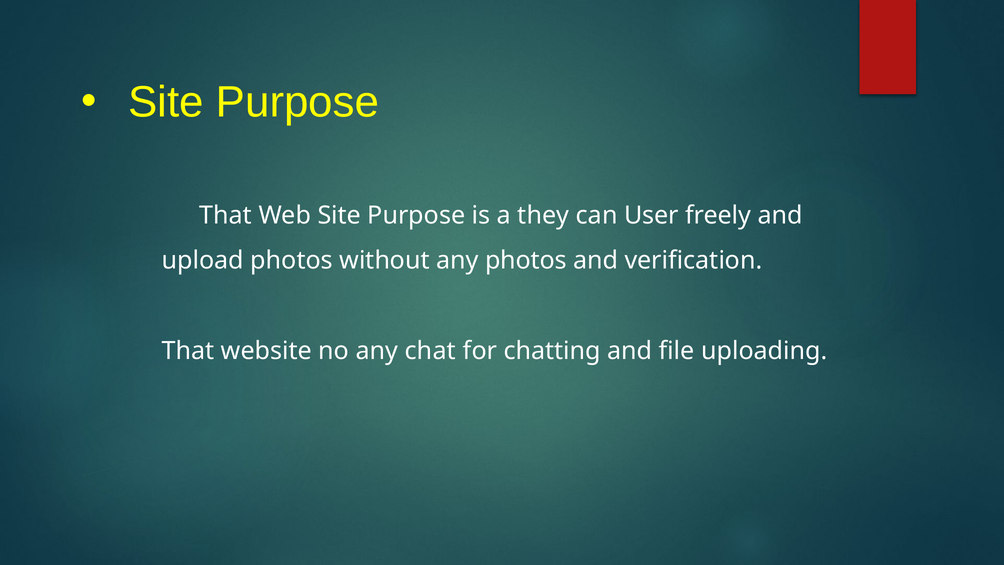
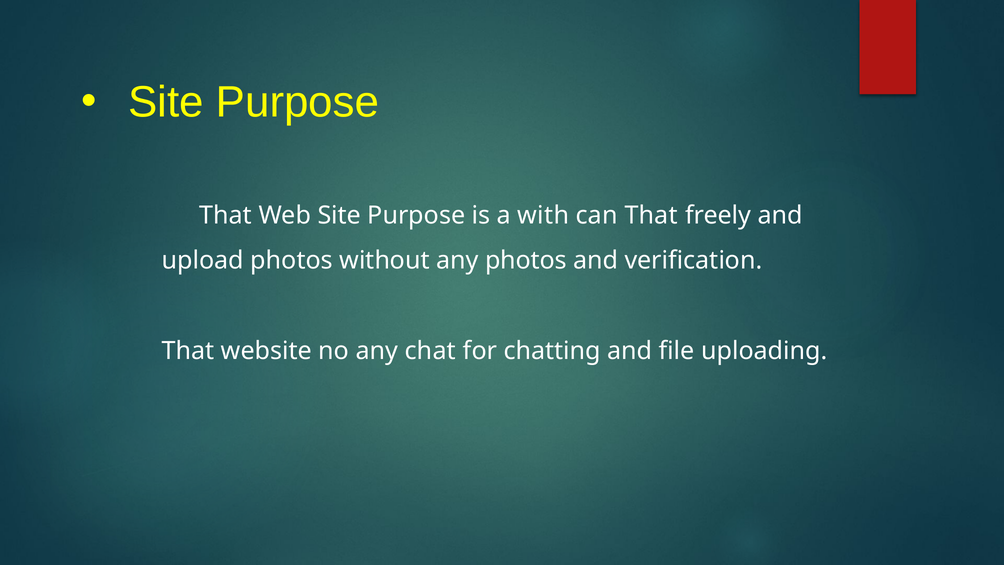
they: they -> with (543, 215)
can User: User -> That (651, 215)
